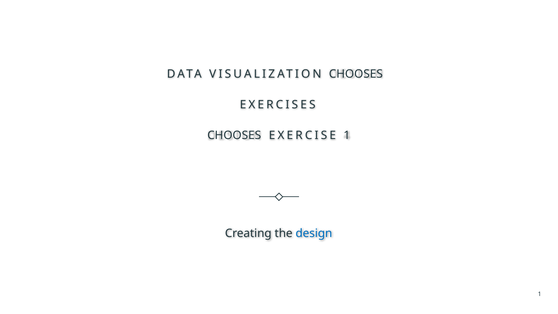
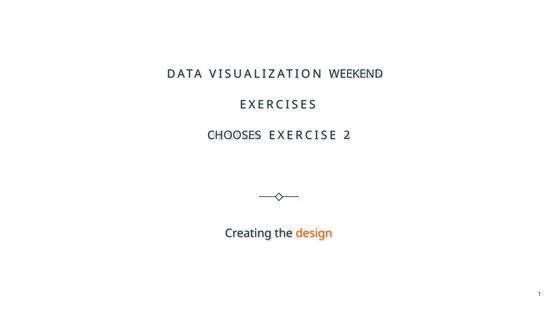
VISUALIZATION CHOOSES: CHOOSES -> WEEKEND (356, 74)
EXERCISE 1: 1 -> 2 (347, 135)
design colour: blue -> orange (314, 233)
